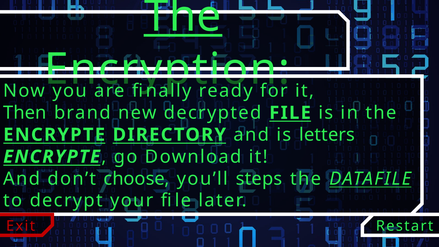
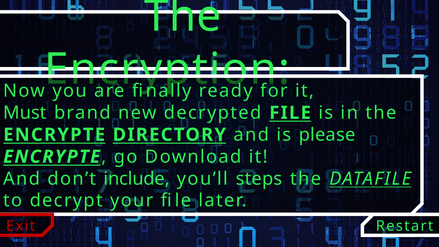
The underline: present -> none (183, 16)
Then: Then -> Must (25, 113)
letters: letters -> please (327, 135)
choose: choose -> include (137, 179)
